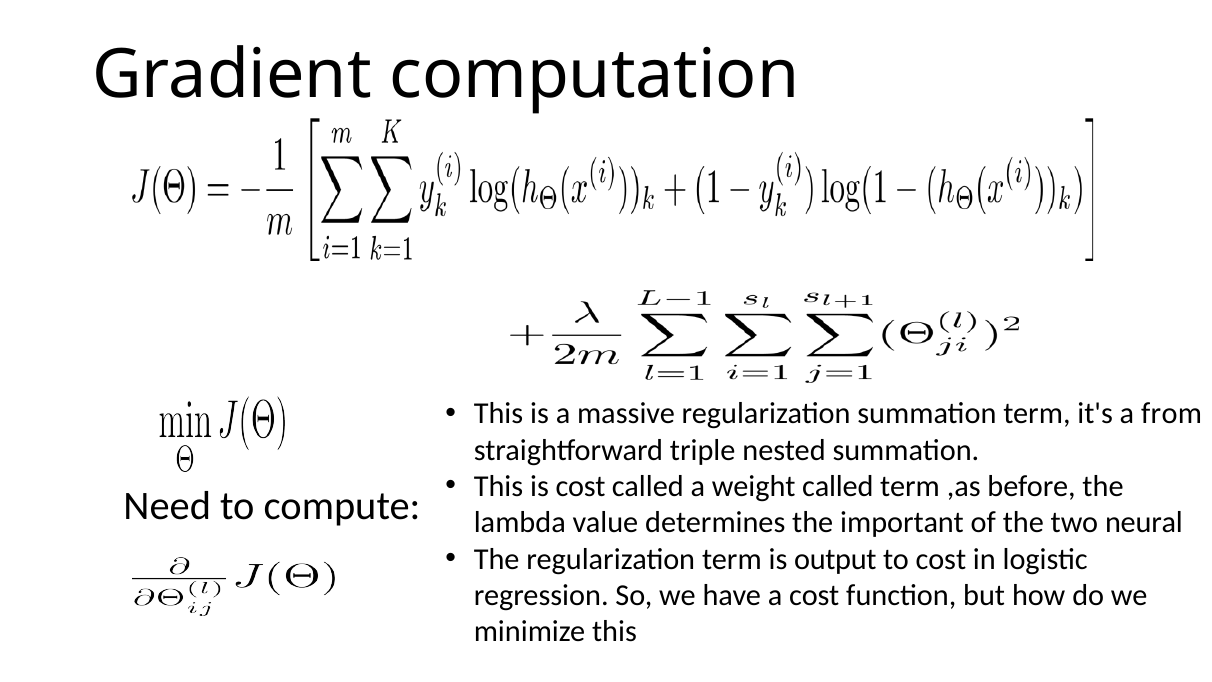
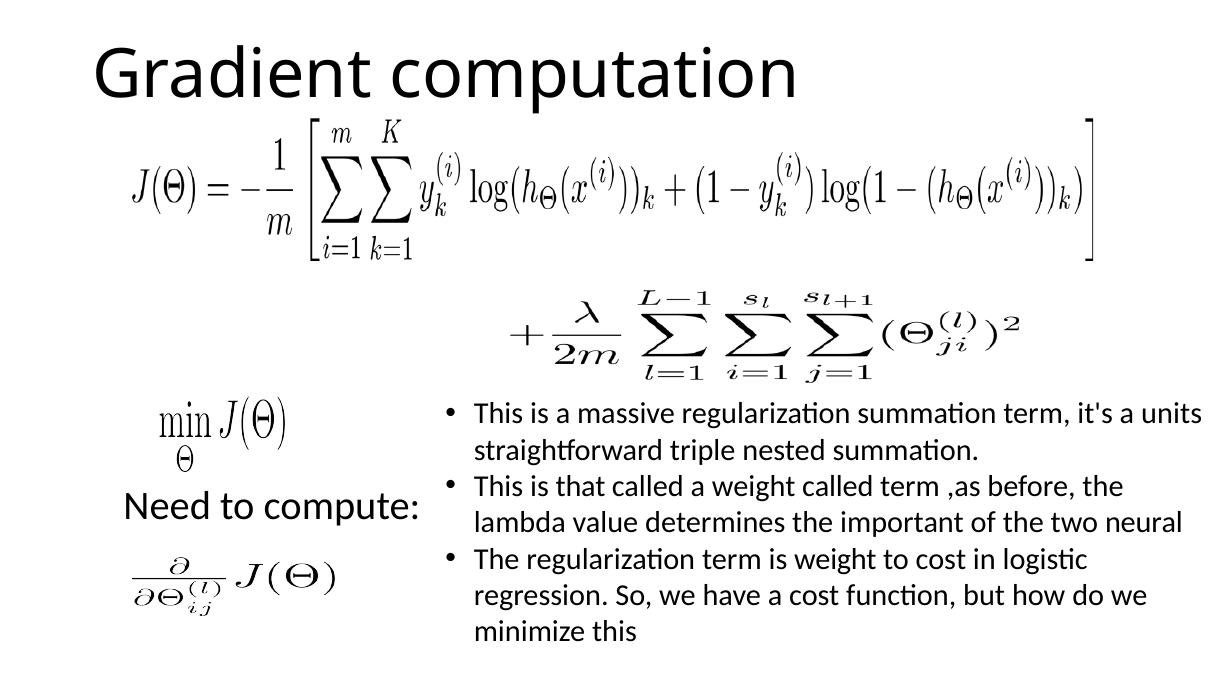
from: from -> units (1172, 414)
is cost: cost -> that (581, 486)
is output: output -> weight (835, 559)
